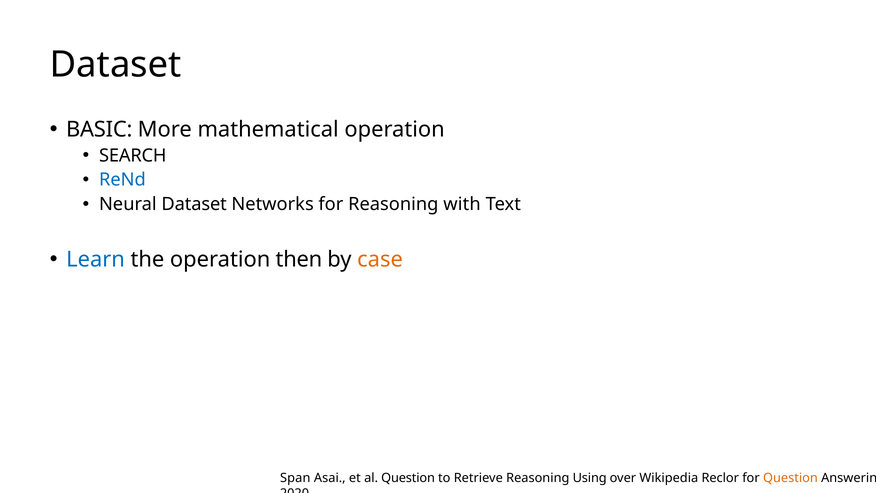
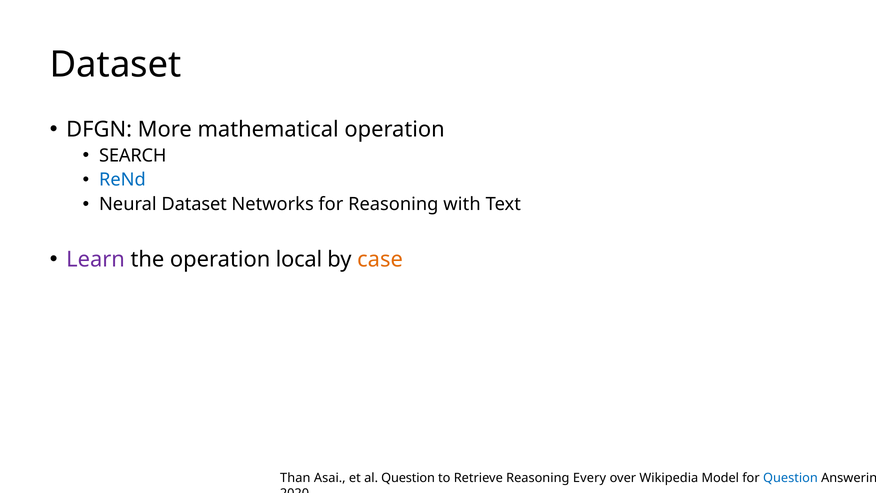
BASIC: BASIC -> DFGN (99, 129)
Learn colour: blue -> purple (96, 259)
then: then -> local (299, 259)
Span: Span -> Than (295, 478)
Using: Using -> Every (590, 478)
Reclor: Reclor -> Model (720, 478)
Question colour: orange -> blue (790, 478)
